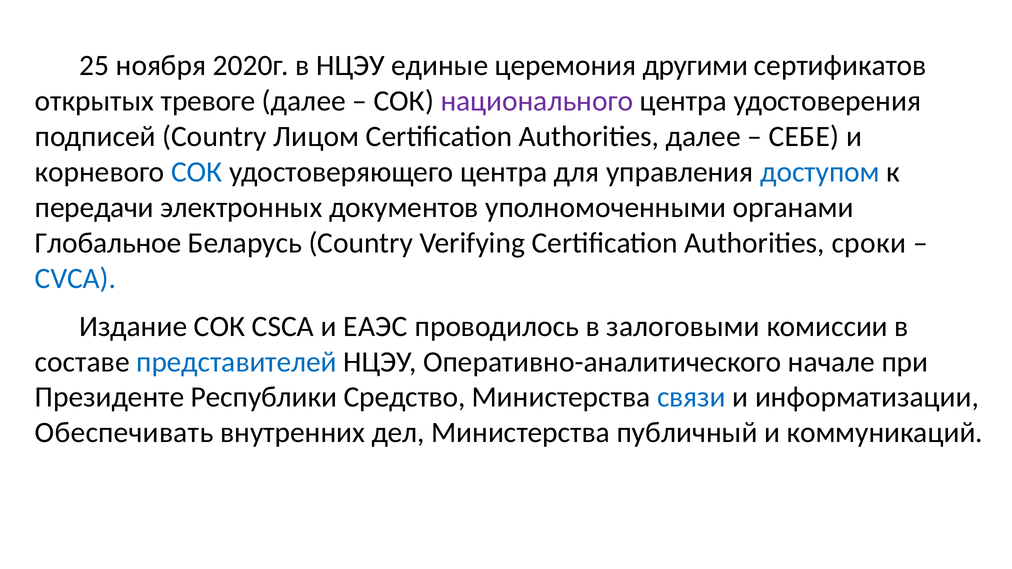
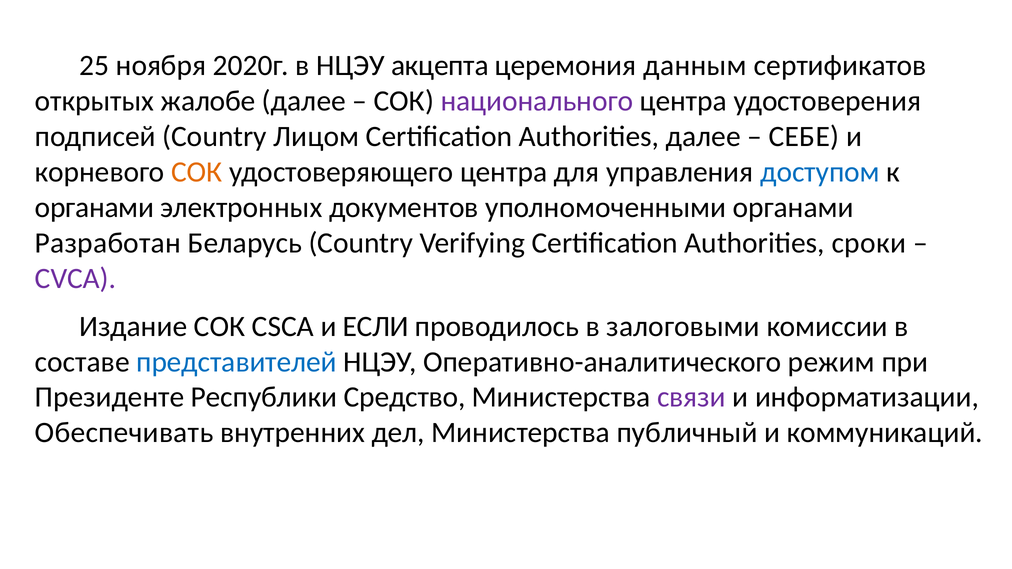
единые: единые -> акцепта (440, 66)
другими: другими -> данным (695, 66)
тревоге: тревоге -> жалобе (208, 101)
СОК colour: blue -> orange (197, 172)
передачи: передачи -> органами (94, 208)
Глобальное: Глобальное -> Разработан (108, 243)
CVCA colour: blue -> purple (76, 278)
ЕАЭС: ЕАЭС -> ЕСЛИ (376, 326)
начале: начале -> режим (831, 362)
связи colour: blue -> purple (691, 397)
